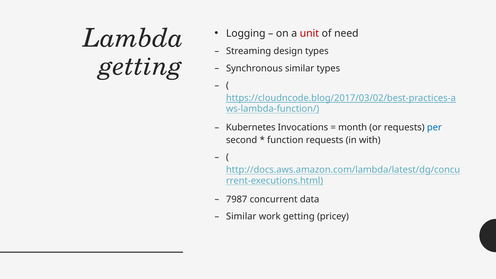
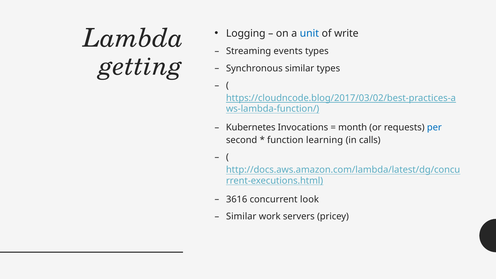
unit colour: red -> blue (309, 33)
need: need -> write (346, 33)
design: design -> events (288, 51)
function requests: requests -> learning (325, 140)
with: with -> calls (370, 140)
7987: 7987 -> 3616 (237, 199)
data: data -> look (310, 199)
work getting: getting -> servers (299, 216)
